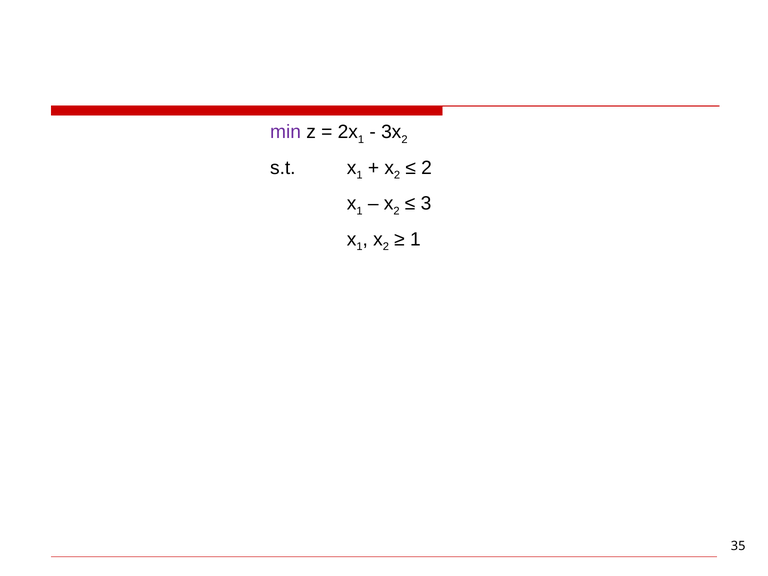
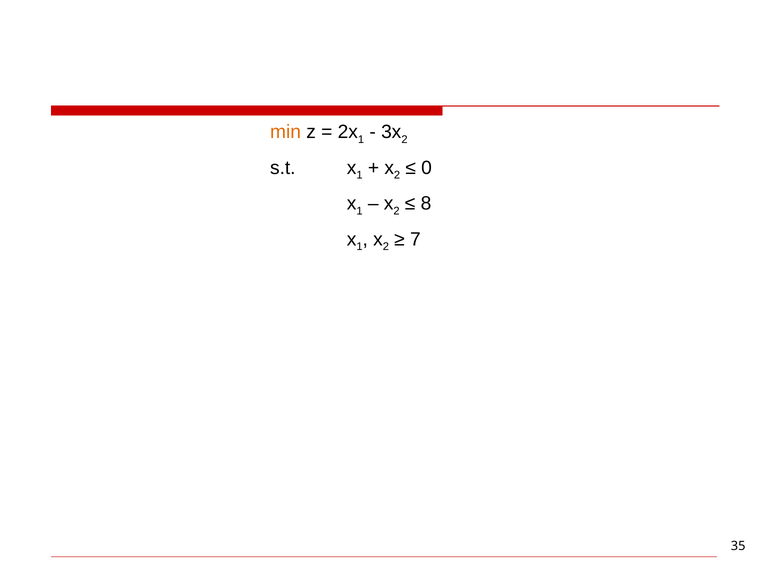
min colour: purple -> orange (286, 132)
2: 2 -> 0 (427, 168)
3: 3 -> 8 (426, 203)
1: 1 -> 7 (415, 239)
